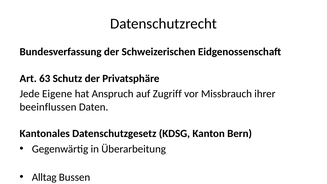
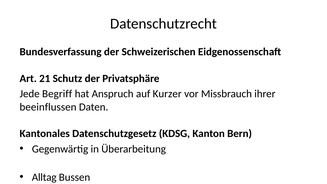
63: 63 -> 21 (45, 79)
Jede Eigene: Eigene -> Begriff (57, 94)
Zugriff: Zugriff -> Kurzer (167, 94)
